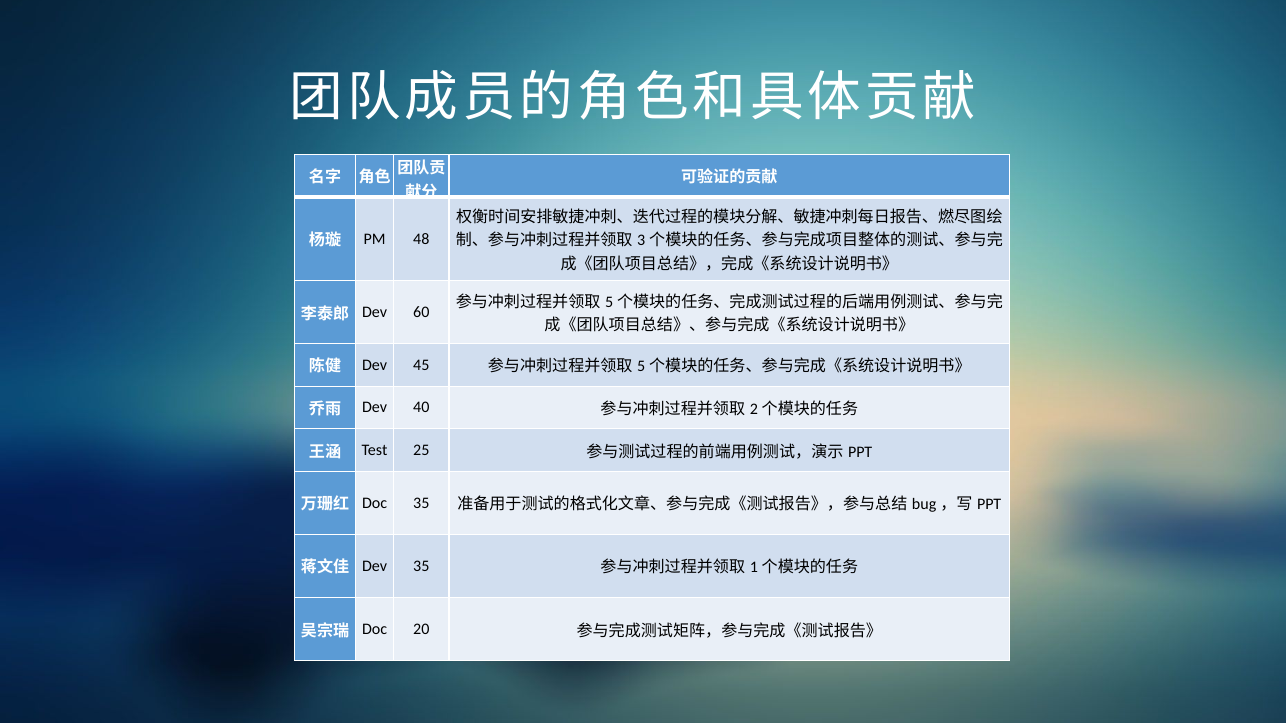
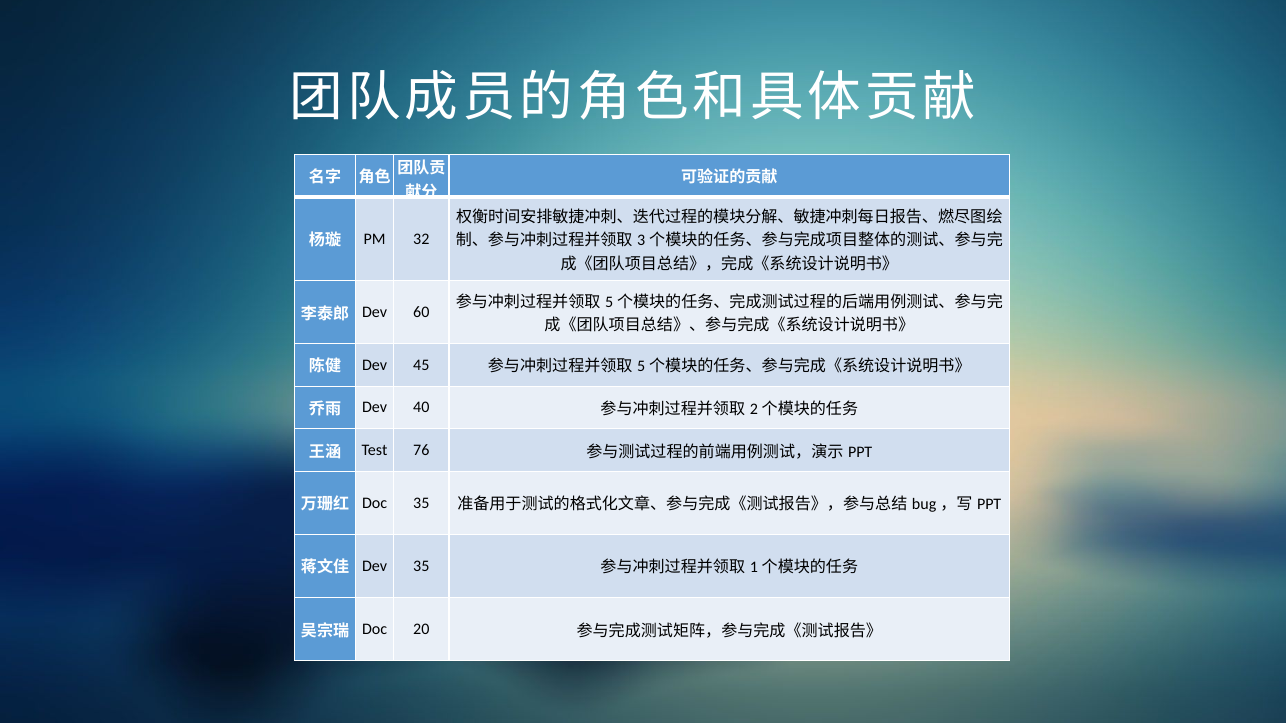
48: 48 -> 32 (421, 239)
25: 25 -> 76 (421, 451)
